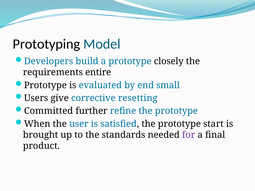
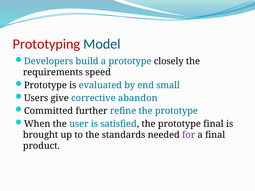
Prototyping colour: black -> red (46, 44)
entire: entire -> speed (98, 72)
resetting: resetting -> abandon (138, 98)
prototype start: start -> final (213, 124)
